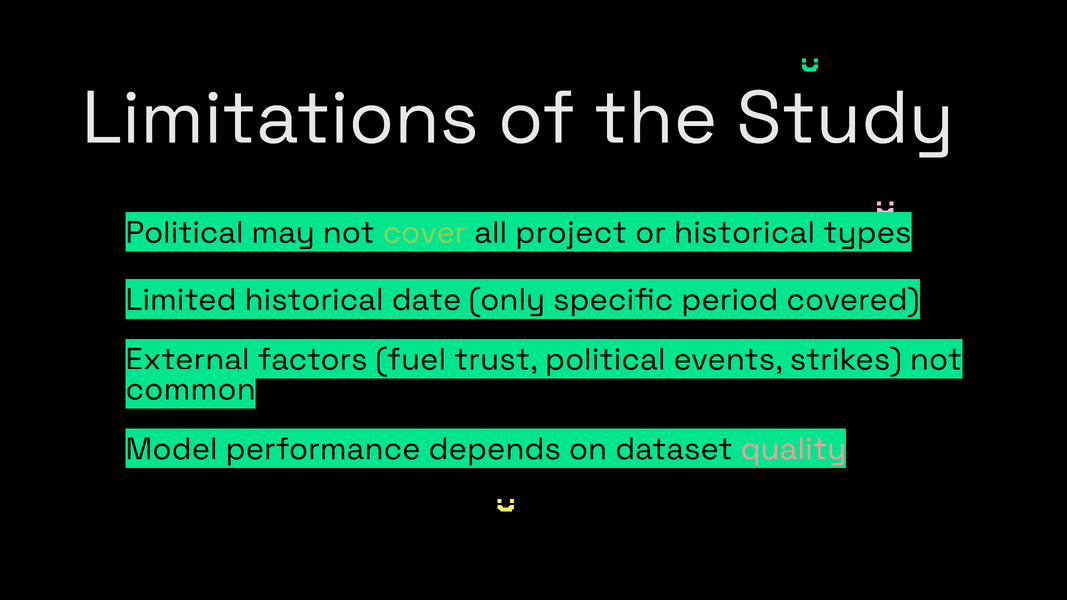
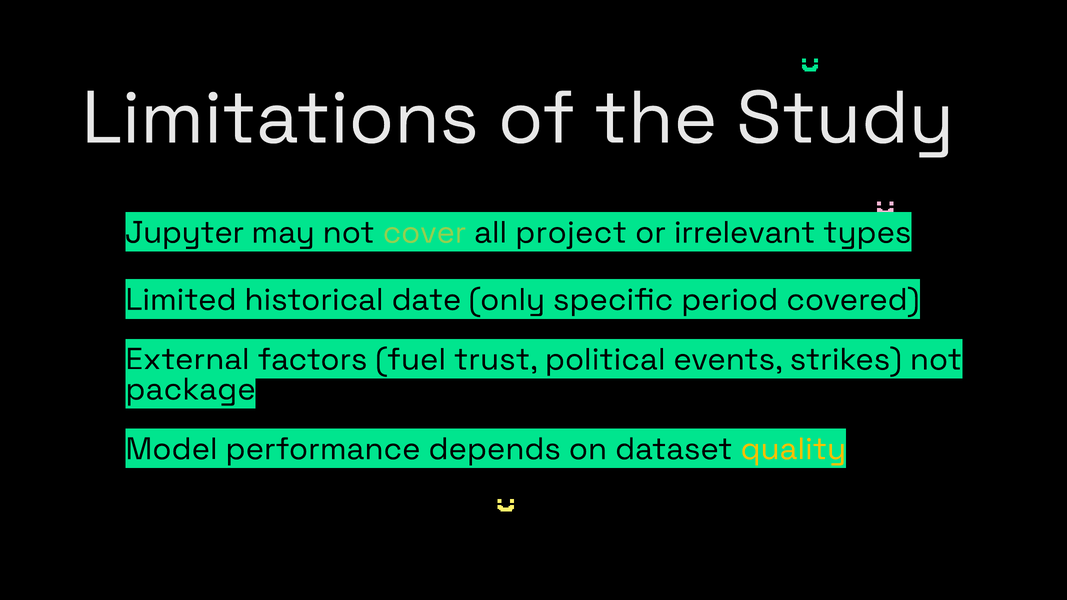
Political: Political -> Jupyter (185, 232)
or historical: historical -> irrelevant (745, 232)
common: common -> package (191, 389)
quality colour: pink -> yellow (793, 449)
